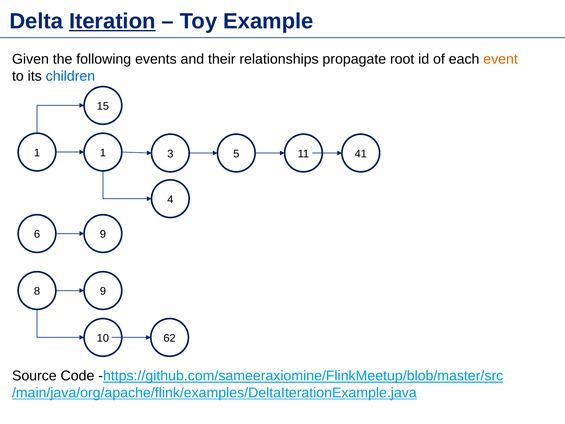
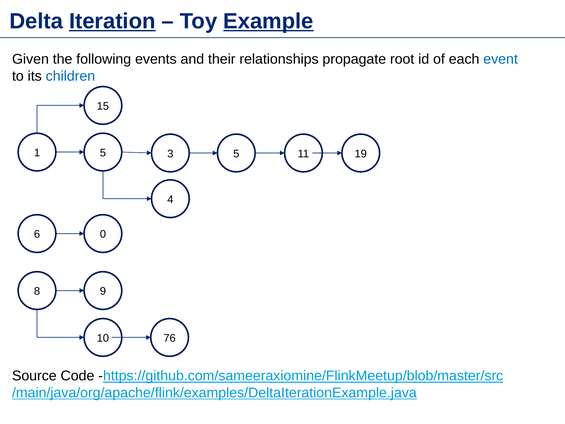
Example underline: none -> present (268, 21)
event colour: orange -> blue (501, 59)
1 1: 1 -> 5 (103, 153)
41: 41 -> 19 (361, 154)
6 9: 9 -> 0 (103, 234)
62: 62 -> 76 (170, 338)
